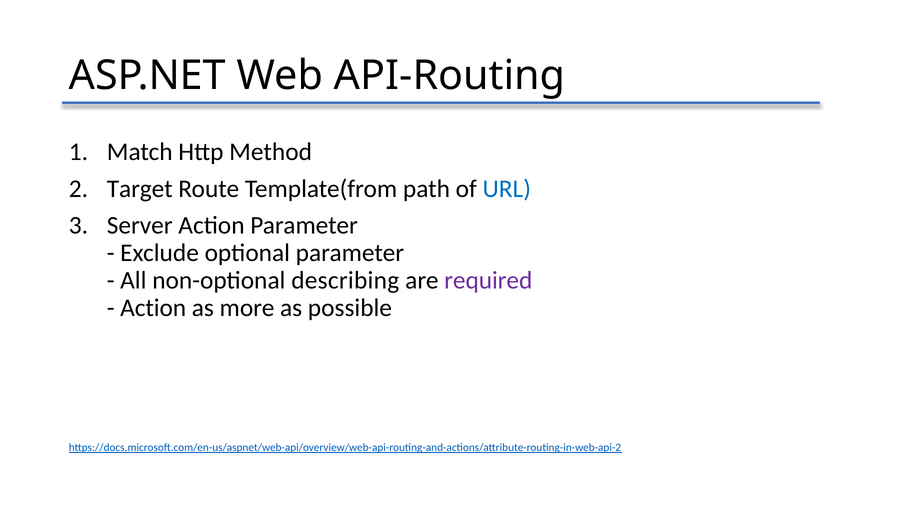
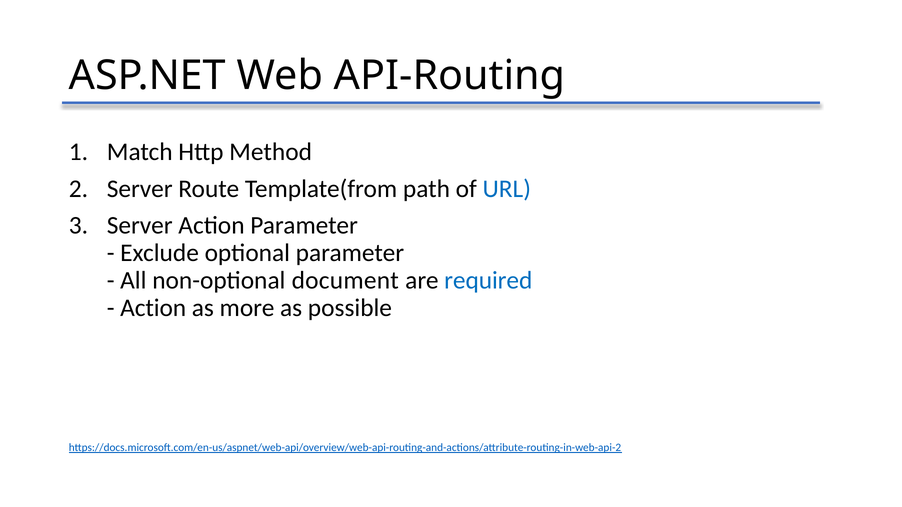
Target: Target -> Server (140, 189)
describing: describing -> document (345, 281)
required colour: purple -> blue (488, 281)
